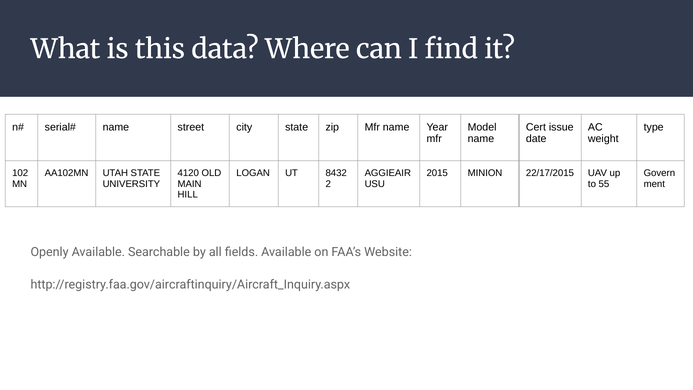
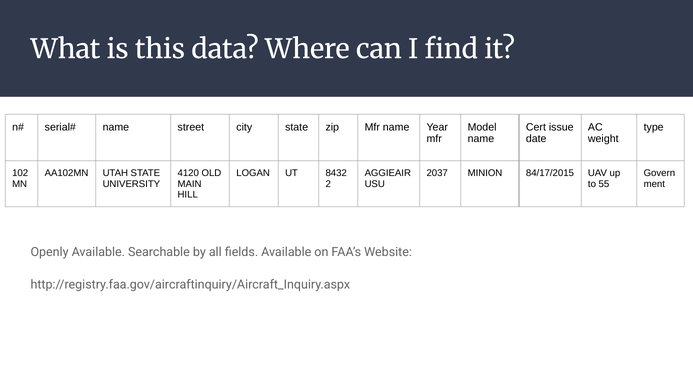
2015: 2015 -> 2037 (437, 173)
22/17/2015: 22/17/2015 -> 84/17/2015 (550, 173)
